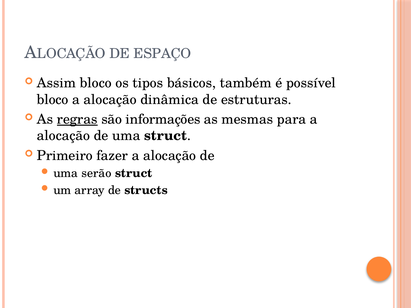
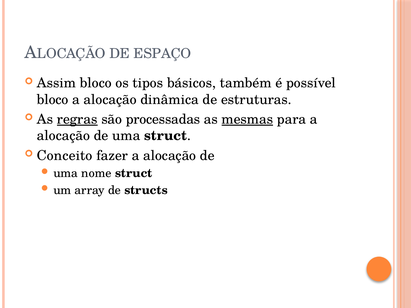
informações: informações -> processadas (163, 119)
mesmas underline: none -> present (247, 119)
Primeiro: Primeiro -> Conceito (65, 156)
serão: serão -> nome (96, 173)
